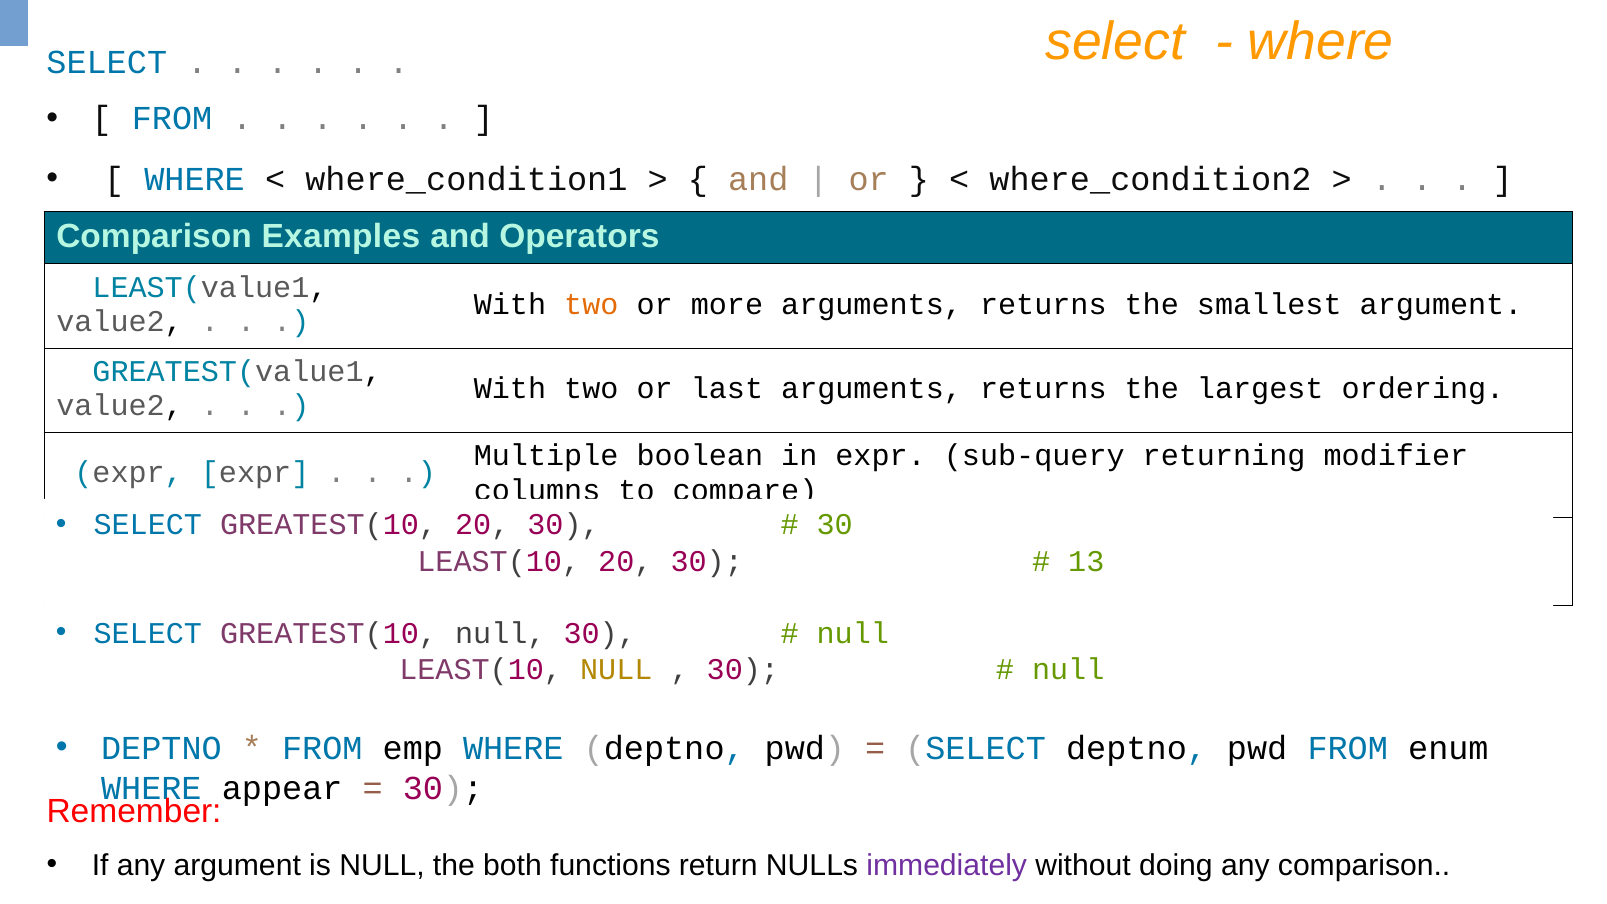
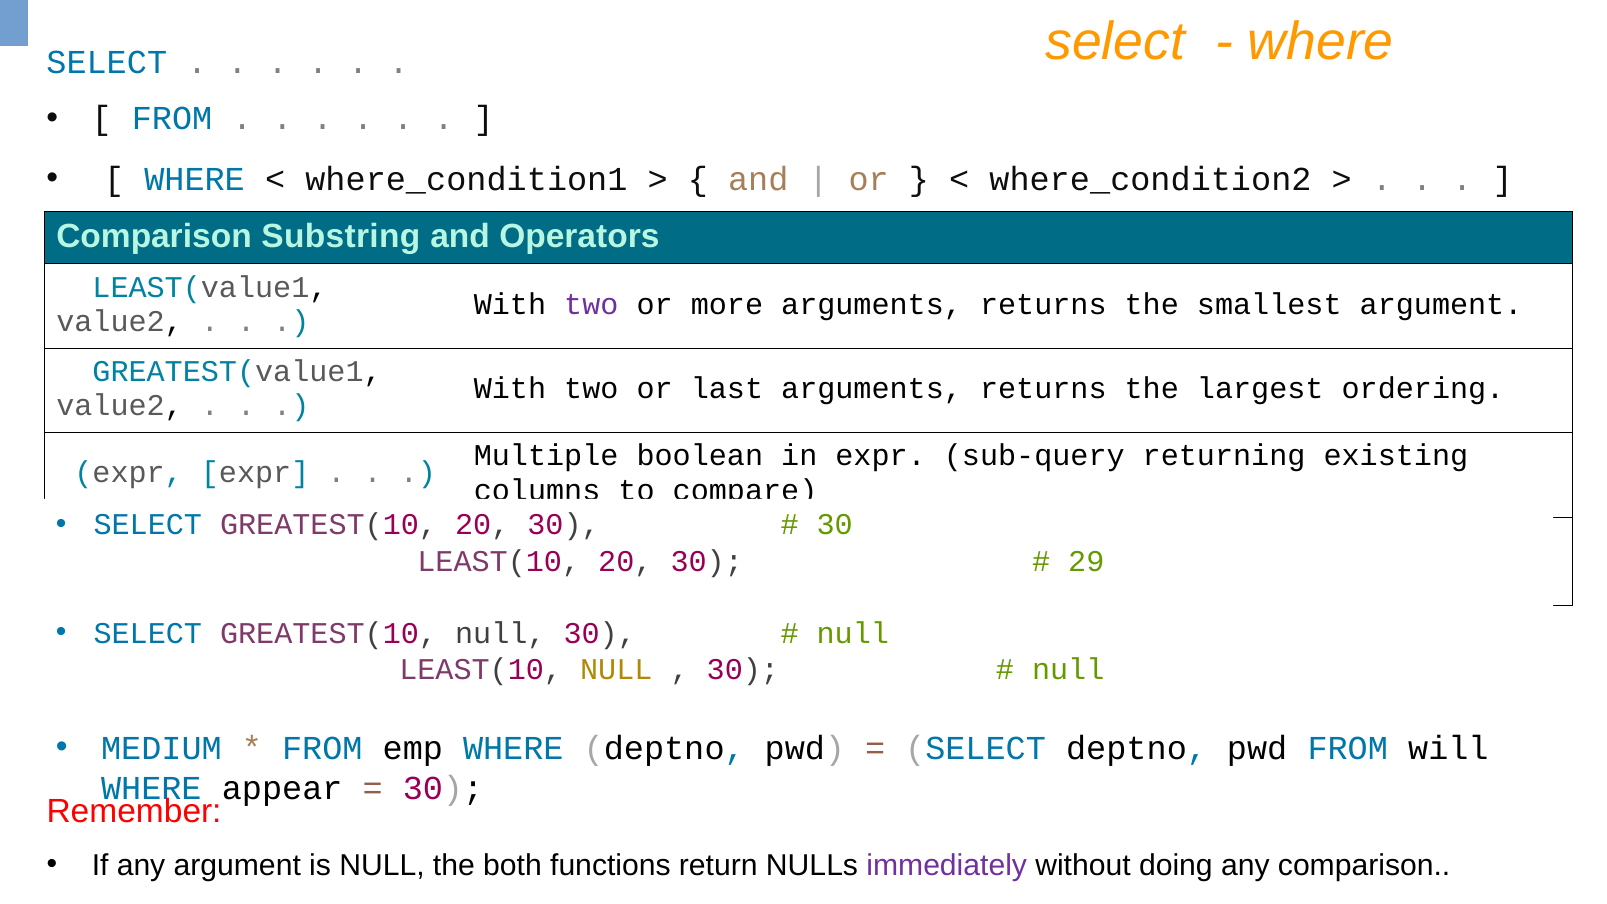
Examples: Examples -> Substring (341, 237)
two colour: orange -> purple (591, 304)
modifier: modifier -> existing (1396, 456)
13: 13 -> 29 (1086, 561)
DEPTNO: DEPTNO -> MEDIUM (161, 748)
enum: enum -> will (1448, 748)
